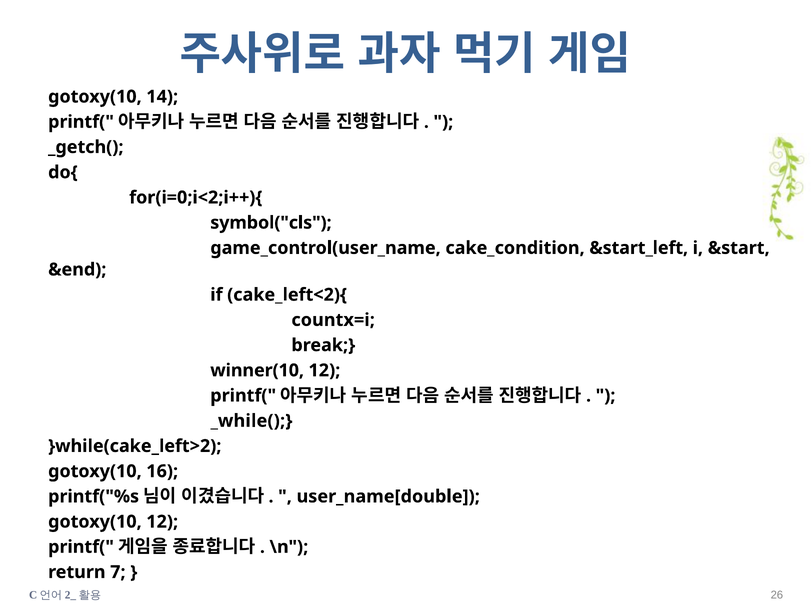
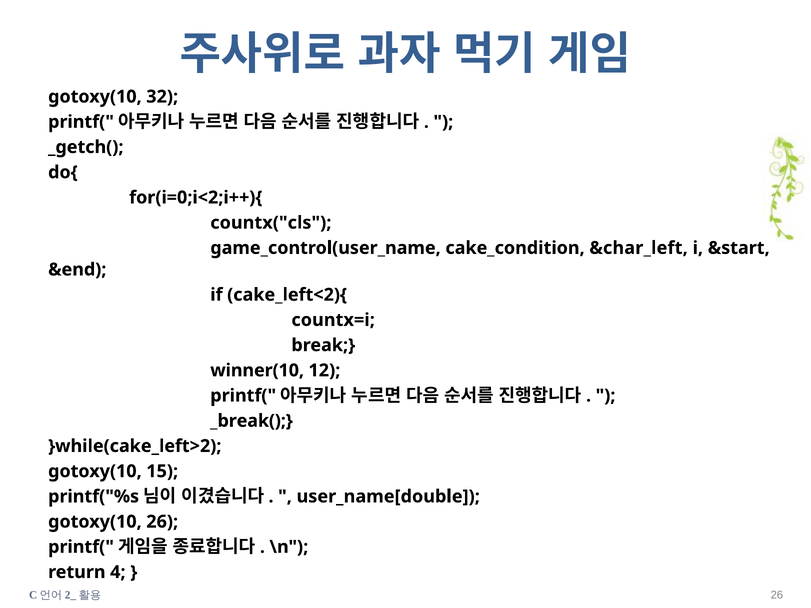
14: 14 -> 32 (162, 97)
symbol("cls: symbol("cls -> countx("cls (271, 223)
&start_left: &start_left -> &char_left (639, 248)
_while(: _while( -> _break( (252, 421)
16: 16 -> 15 (162, 471)
gotoxy(10 12: 12 -> 26 (162, 522)
7: 7 -> 4 (118, 572)
